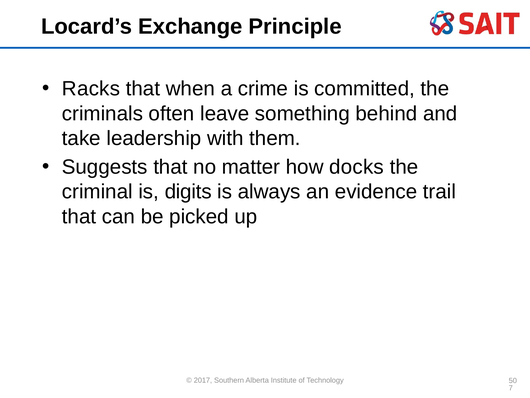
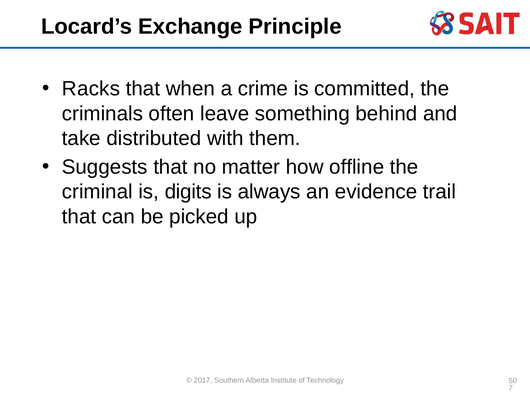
leadership: leadership -> distributed (154, 138)
docks: docks -> offline (357, 167)
